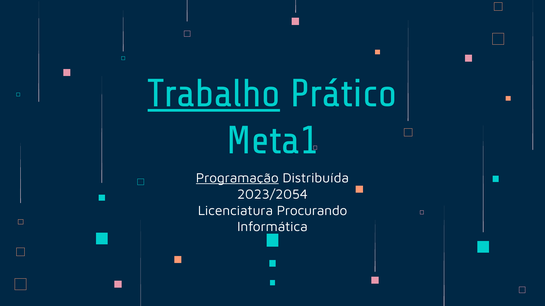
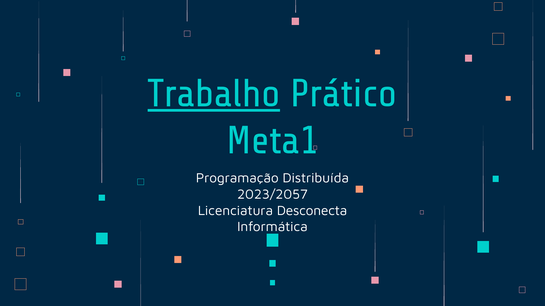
Programação underline: present -> none (237, 178)
2023/2054: 2023/2054 -> 2023/2057 (272, 195)
Procurando: Procurando -> Desconecta (312, 211)
